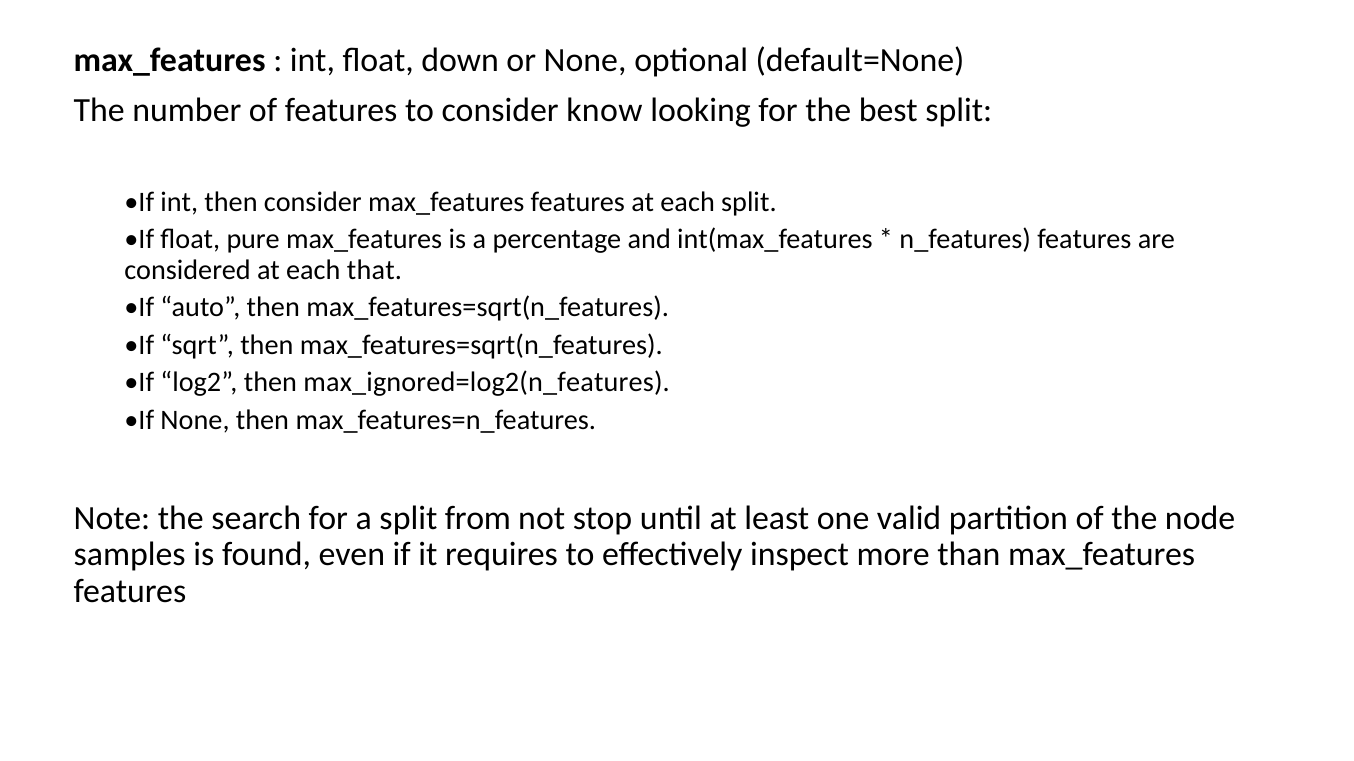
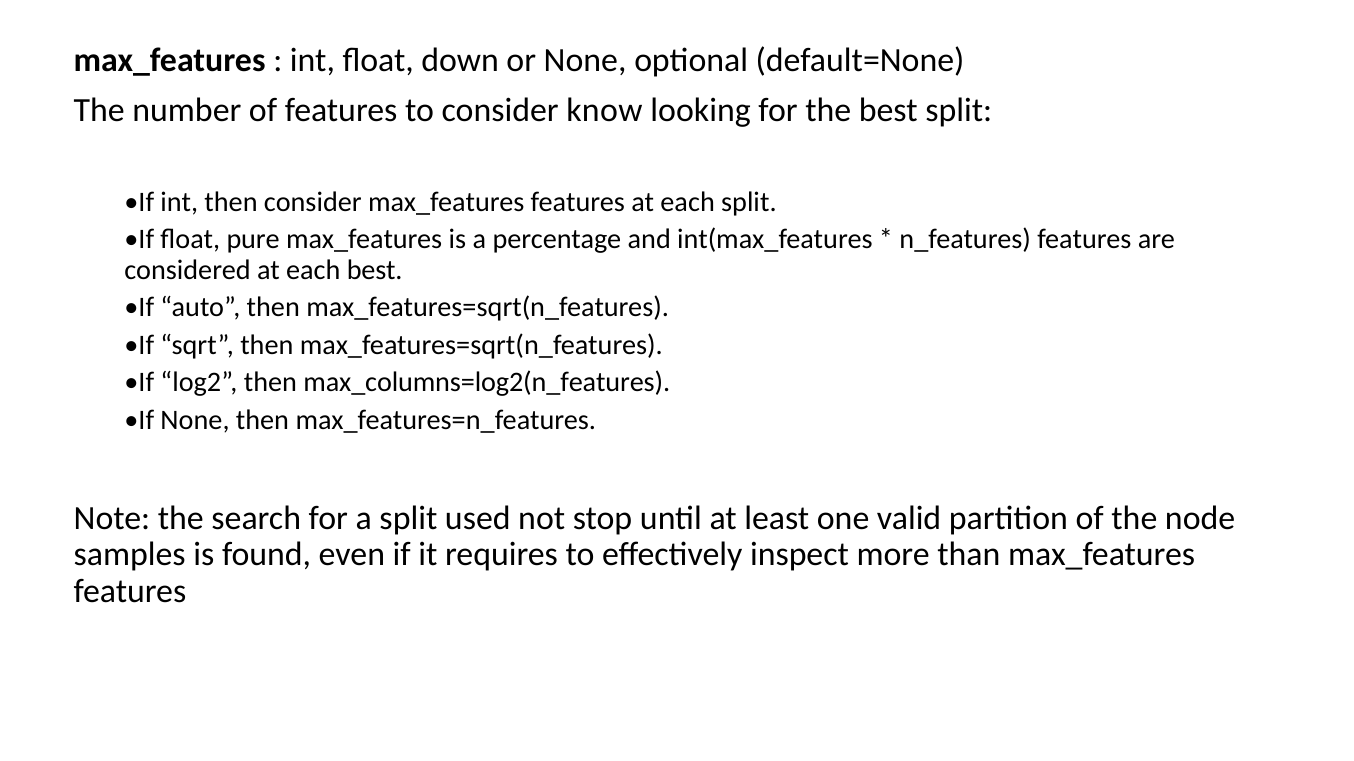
each that: that -> best (375, 270)
max_ignored=log2(n_features: max_ignored=log2(n_features -> max_columns=log2(n_features (487, 383)
from: from -> used (478, 518)
